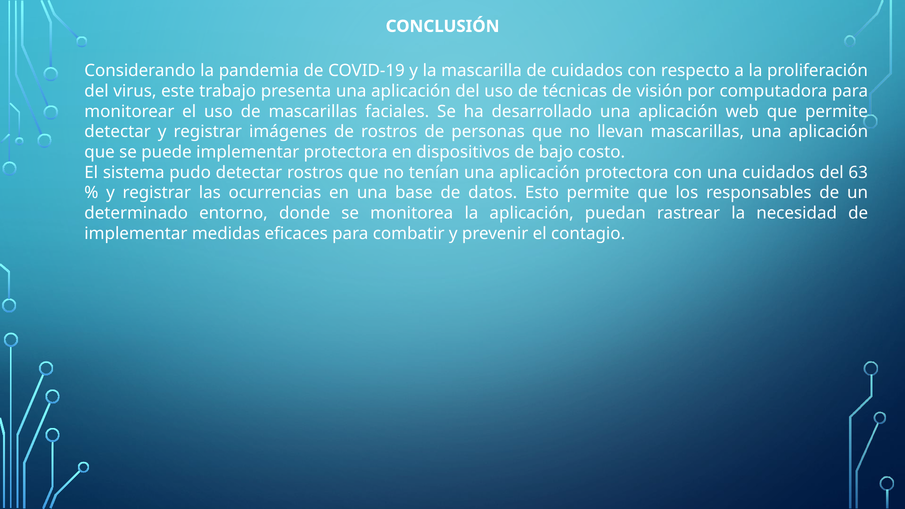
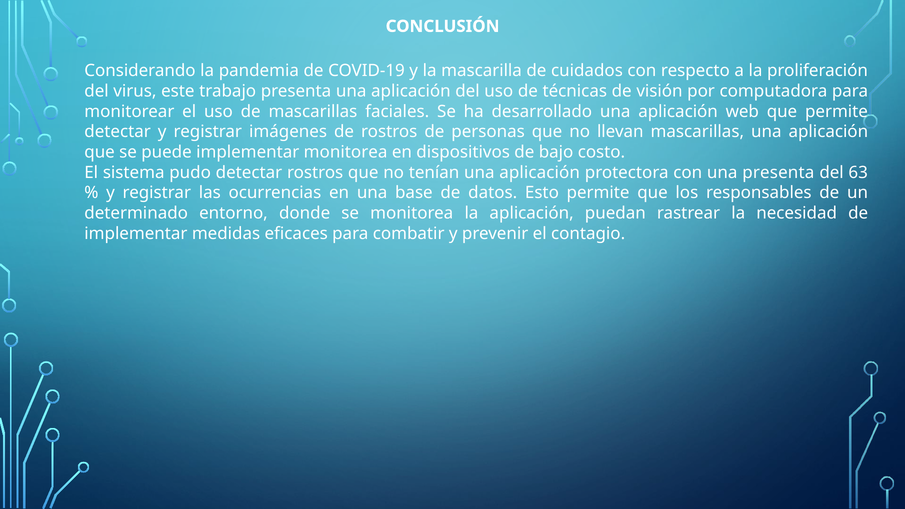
implementar protectora: protectora -> monitorea (346, 152)
una cuidados: cuidados -> presenta (778, 173)
